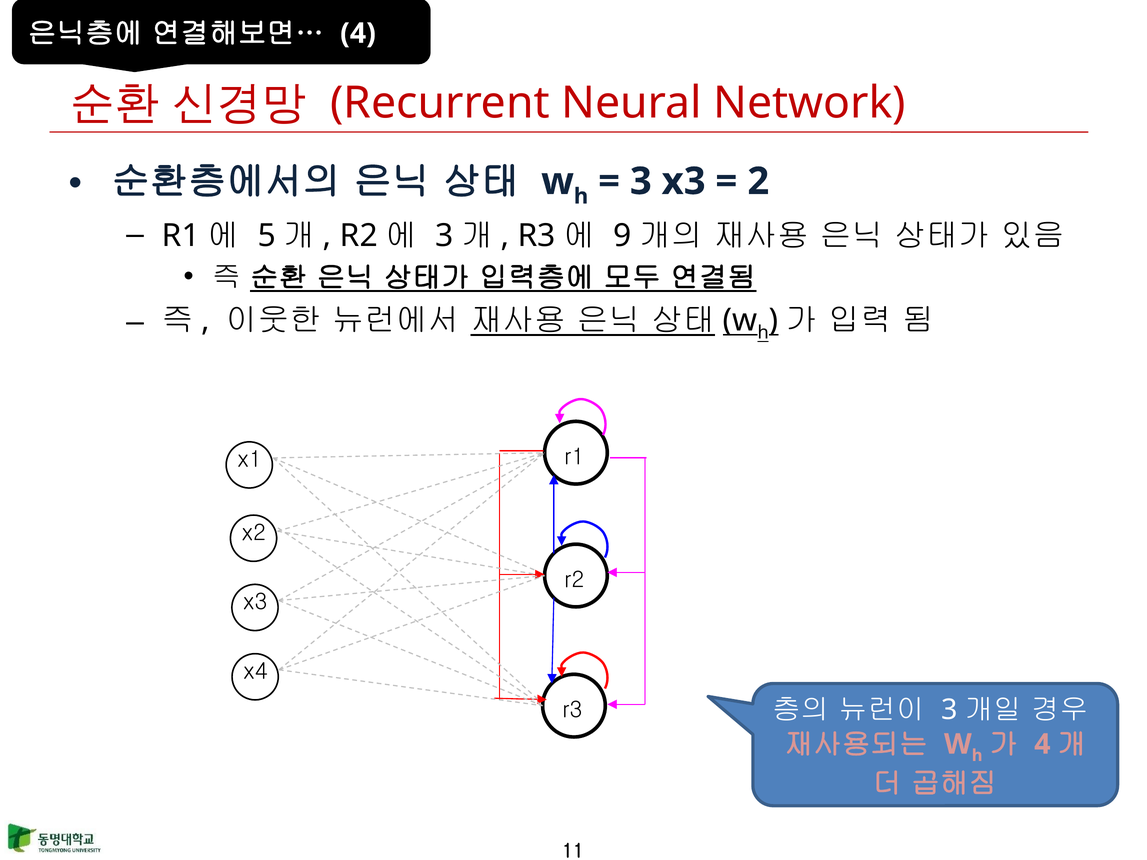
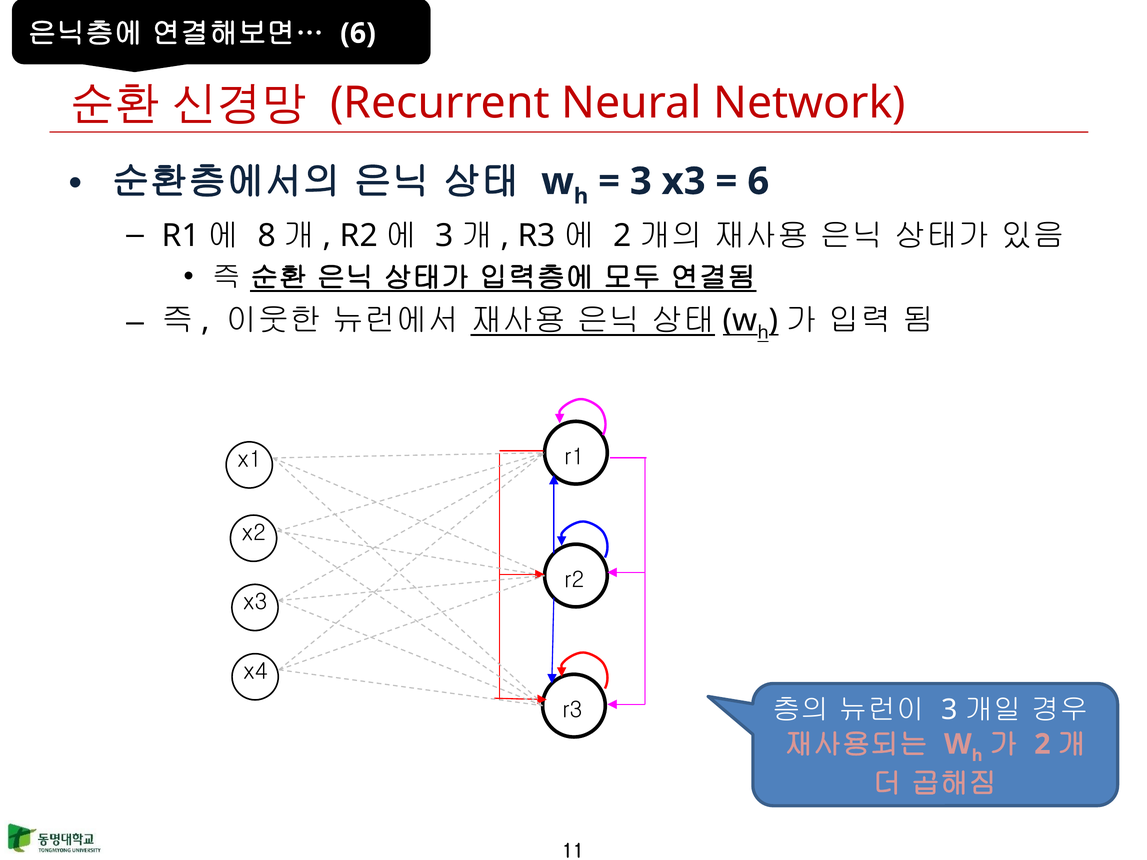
4: 4 -> 6 (358, 33)
2: 2 -> 6 (758, 181)
5: 5 -> 8 (267, 236)
9: 9 -> 2 (622, 236)
4: 4 -> 2 (1042, 744)
